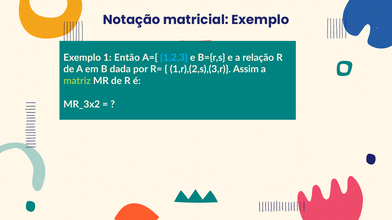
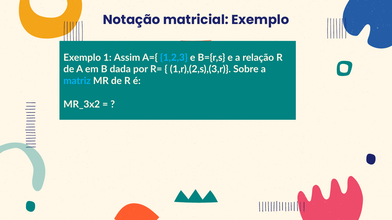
Então: Então -> Assim (127, 58)
Assim: Assim -> Sobre (246, 69)
matriz colour: light green -> light blue (77, 81)
